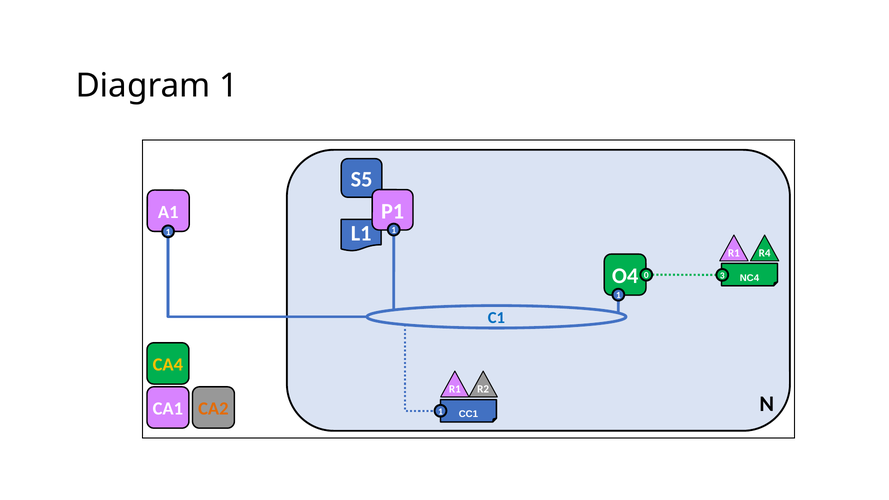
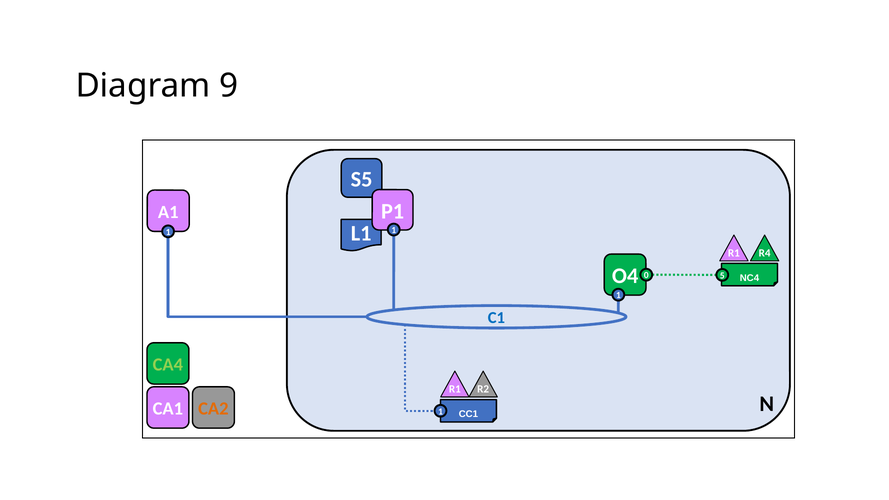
Diagram 1: 1 -> 9 (229, 86)
3: 3 -> 5 (722, 276)
CA4 colour: yellow -> light green (168, 365)
